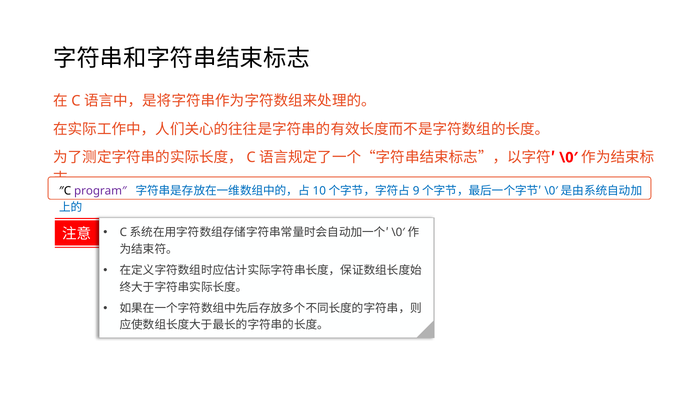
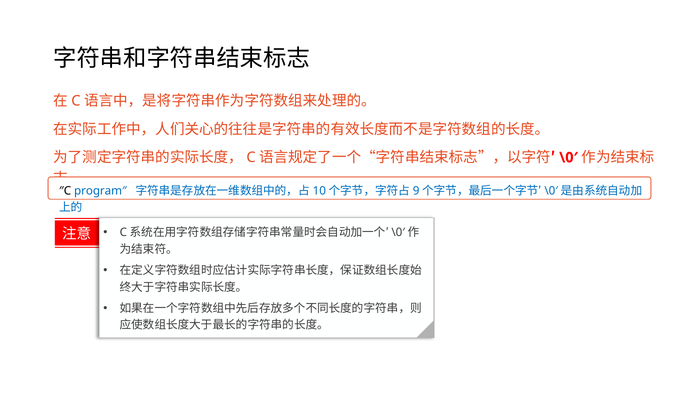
program″ colour: purple -> blue (100, 191)
